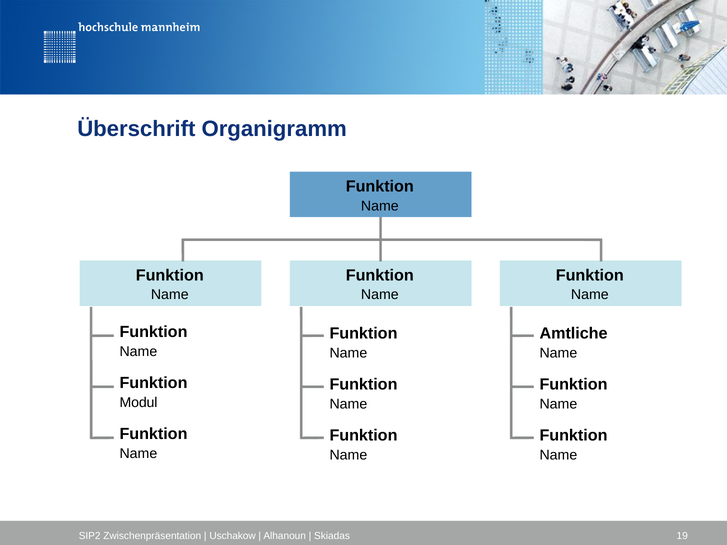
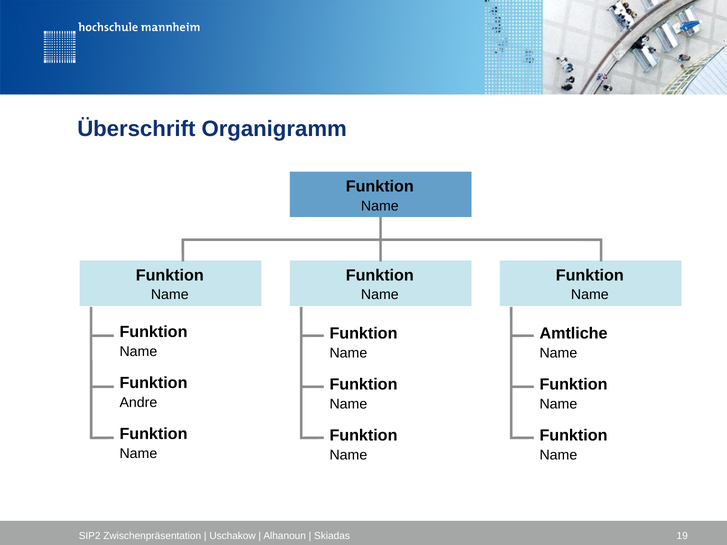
Modul: Modul -> Andre (138, 403)
